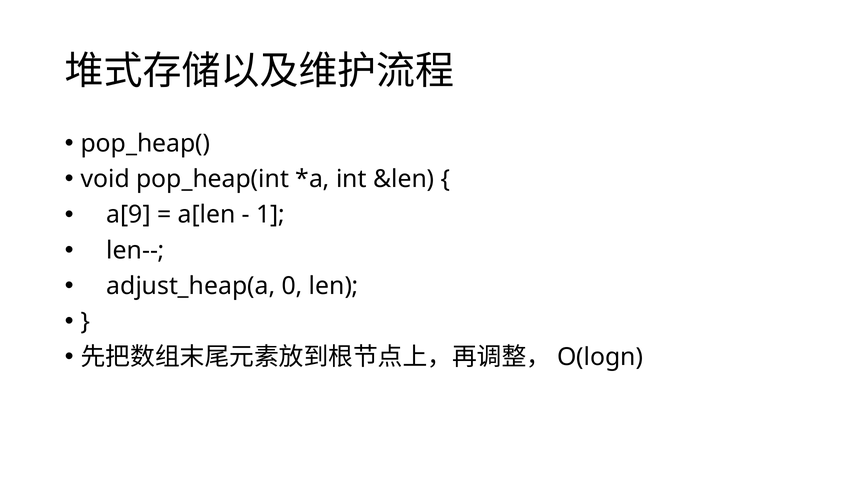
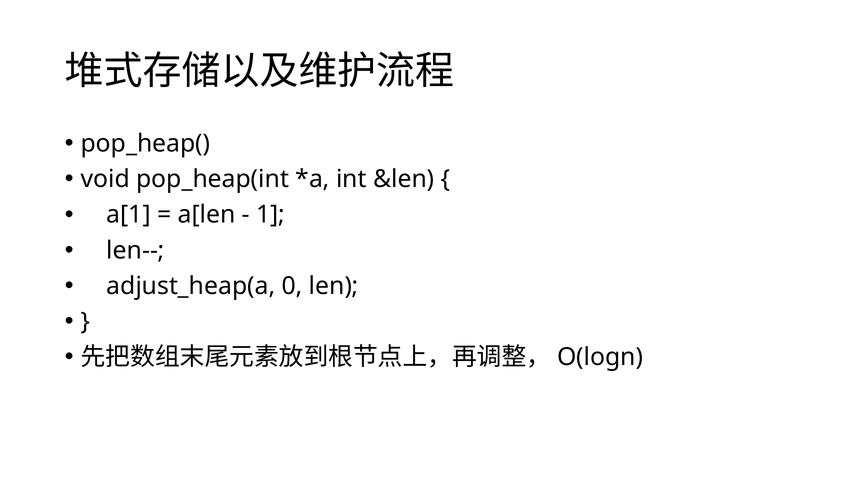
a[9: a[9 -> a[1 (129, 215)
